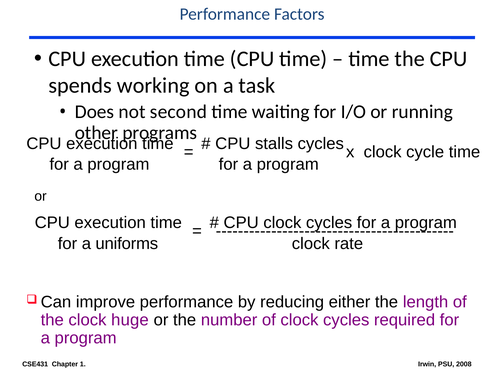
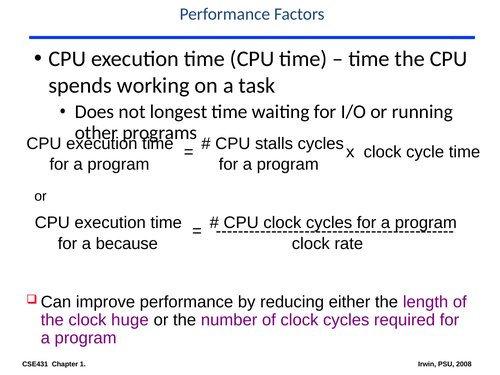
second: second -> longest (179, 112)
uniforms: uniforms -> because (127, 244)
